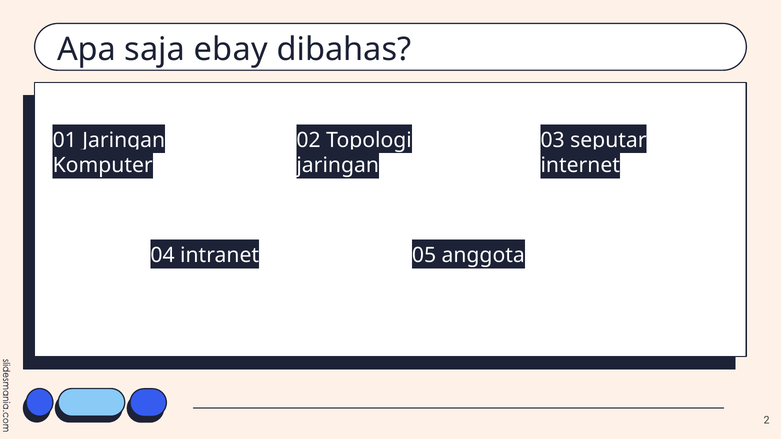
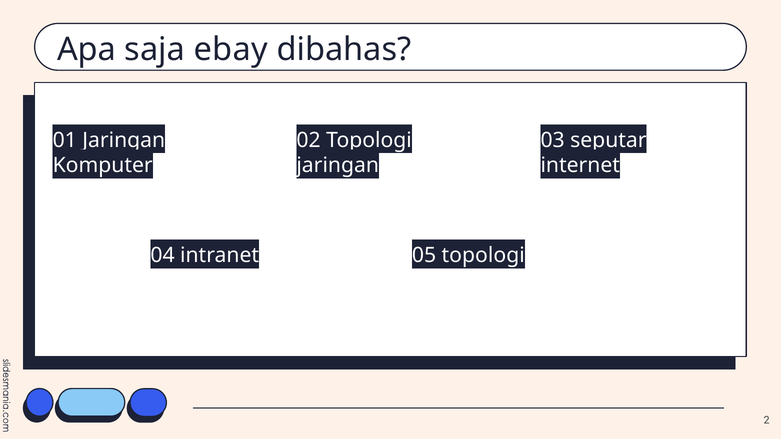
05 anggota: anggota -> topologi (483, 255)
